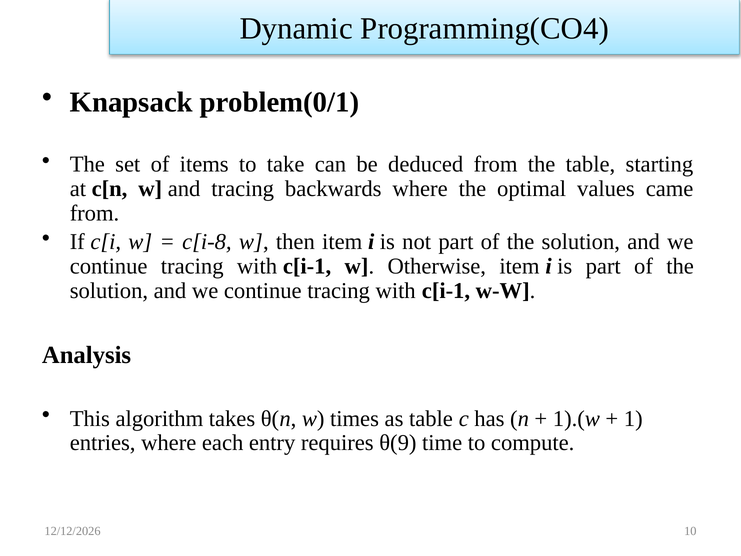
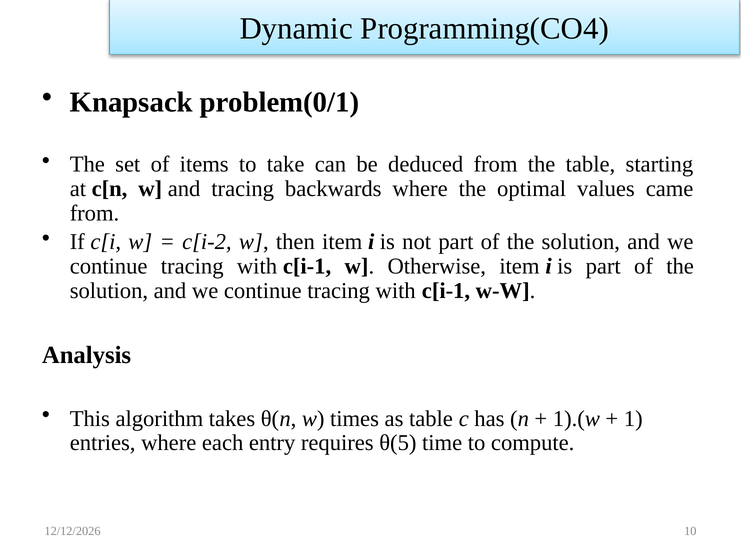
c[i-8: c[i-8 -> c[i-2 (207, 242)
θ(9: θ(9 -> θ(5 (398, 443)
